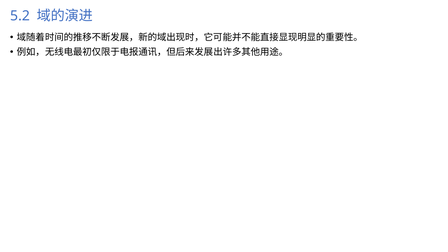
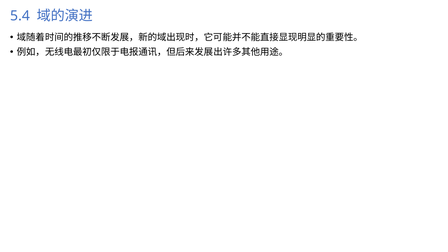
5.2: 5.2 -> 5.4 (20, 16)
